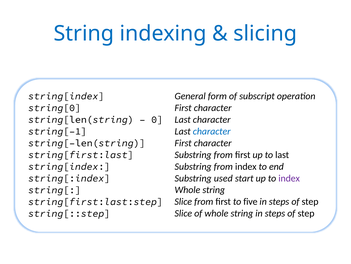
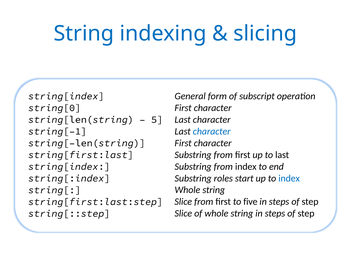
0: 0 -> 5 (157, 119)
used: used -> roles (223, 178)
index colour: purple -> blue (289, 178)
